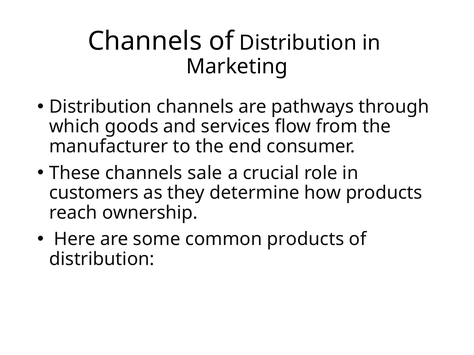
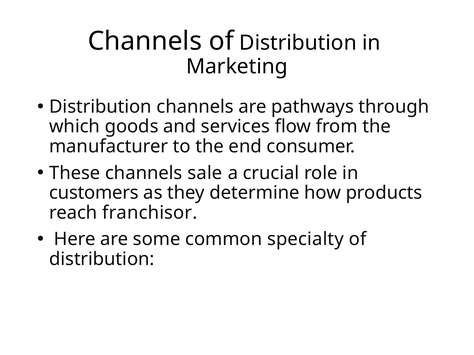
ownership: ownership -> franchisor (150, 213)
common products: products -> specialty (305, 239)
